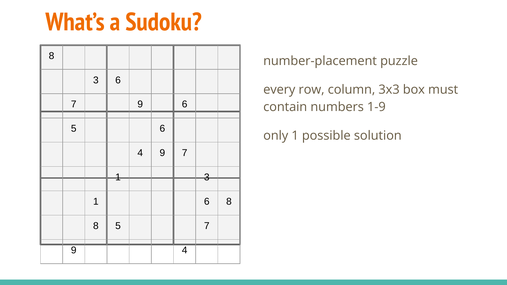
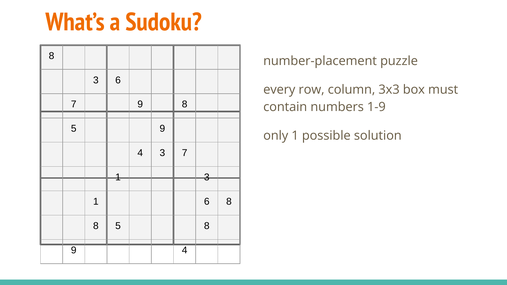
9 6: 6 -> 8 (185, 104)
5 6: 6 -> 9 (162, 129)
4 9: 9 -> 3 (162, 153)
5 7: 7 -> 8 (207, 226)
